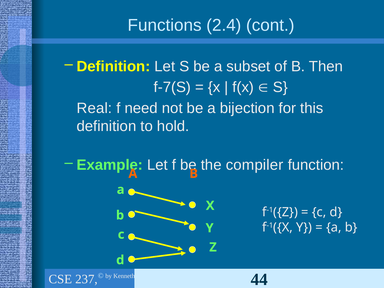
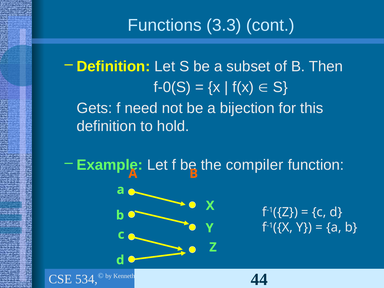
2.4: 2.4 -> 3.3 (224, 25)
f-7(S: f-7(S -> f-0(S (172, 87)
Real: Real -> Gets (94, 108)
237: 237 -> 534 (86, 279)
